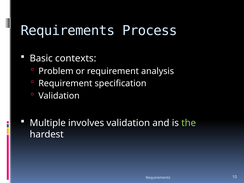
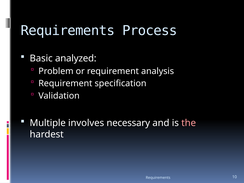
contexts: contexts -> analyzed (76, 58)
involves validation: validation -> necessary (128, 123)
the colour: light green -> pink (189, 123)
